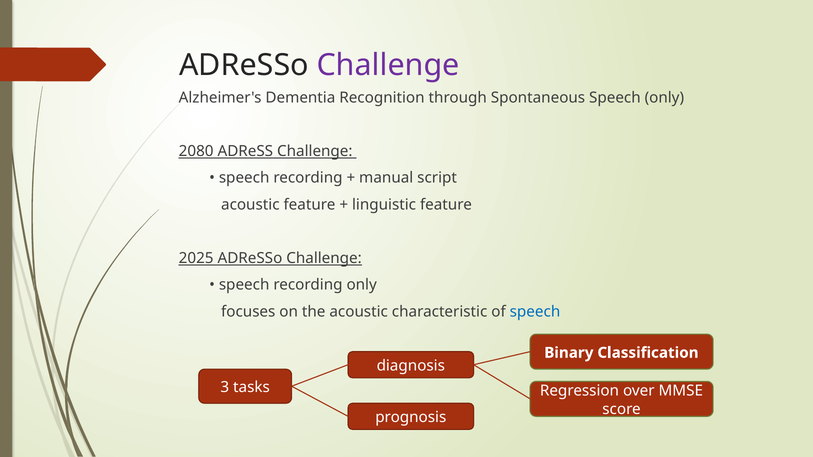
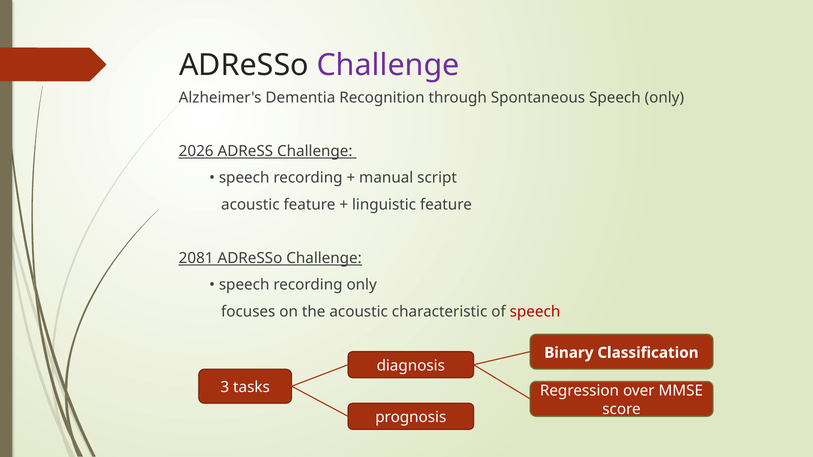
2080: 2080 -> 2026 (196, 151)
2025: 2025 -> 2081 (196, 258)
speech colour: blue -> red (535, 312)
